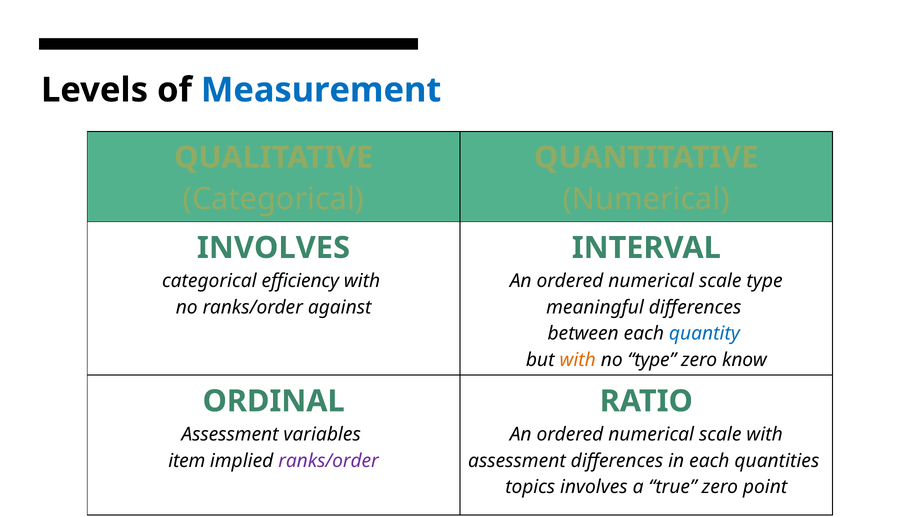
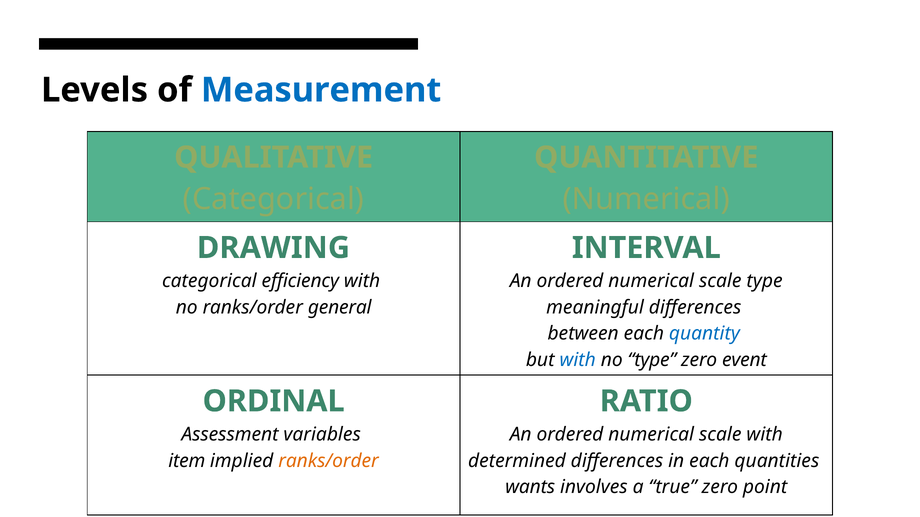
INVOLVES: INVOLVES -> DRAWING (273, 248)
against: against -> general (340, 308)
with colour: orange -> blue (578, 360)
know: know -> event (744, 360)
ranks/order colour: purple -> orange (329, 461)
assessment: assessment -> determined (517, 461)
topics: topics -> wants (530, 487)
